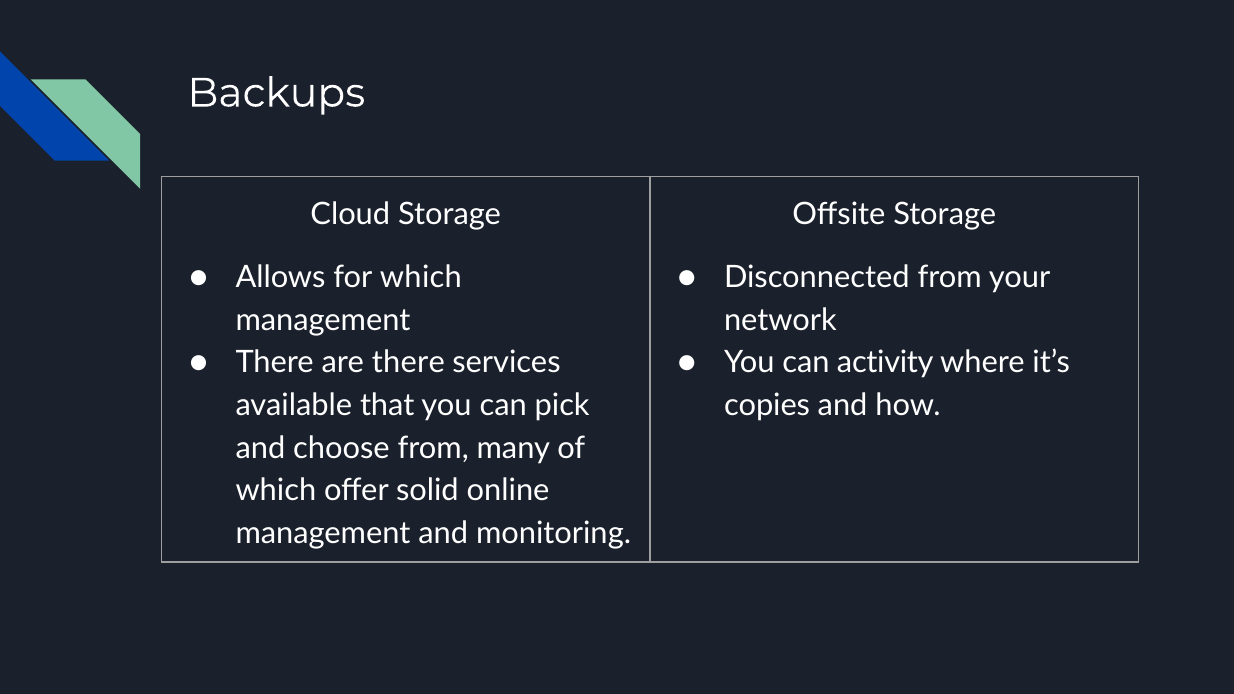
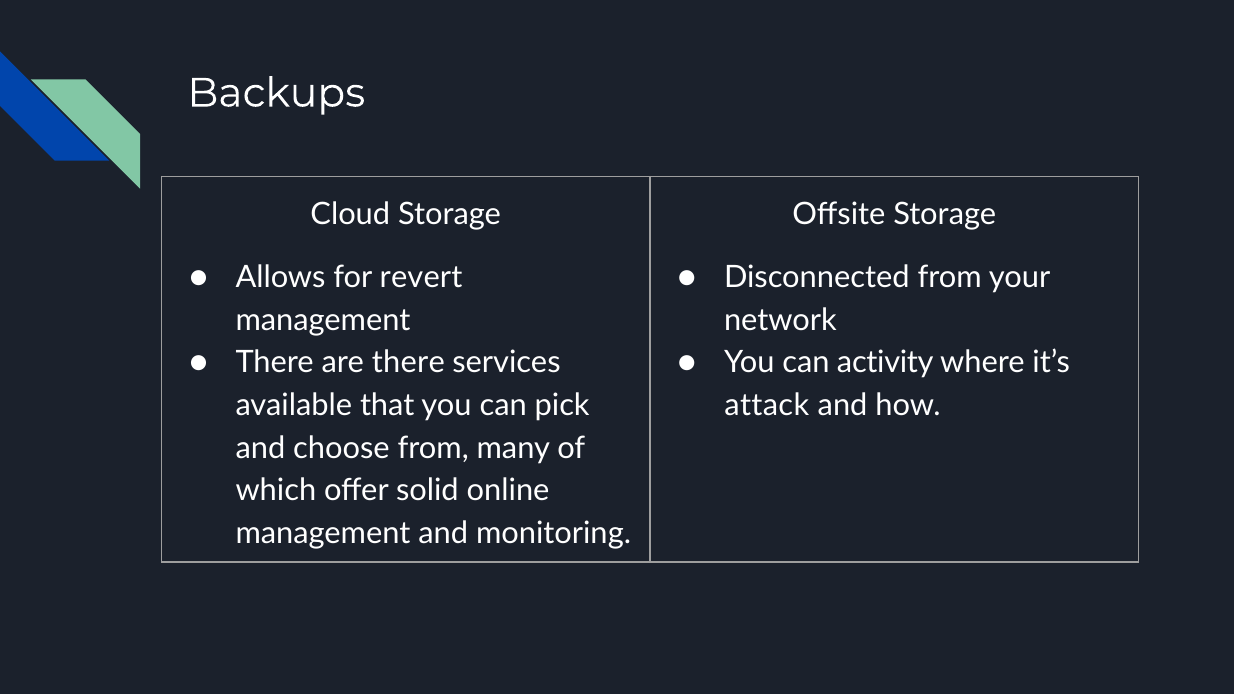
for which: which -> revert (421, 278)
copies: copies -> attack (767, 405)
